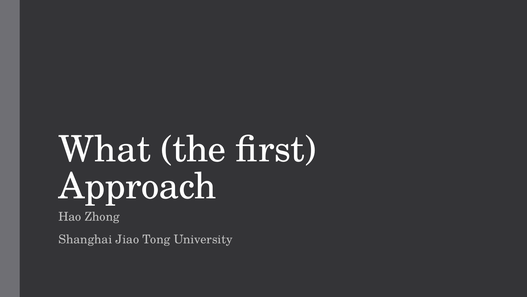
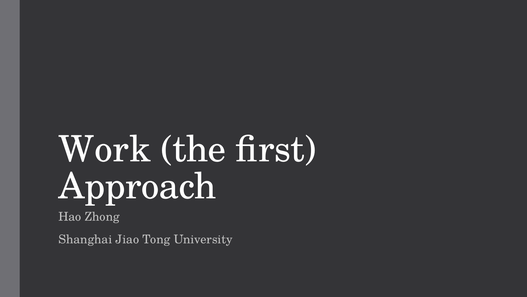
What: What -> Work (105, 149)
